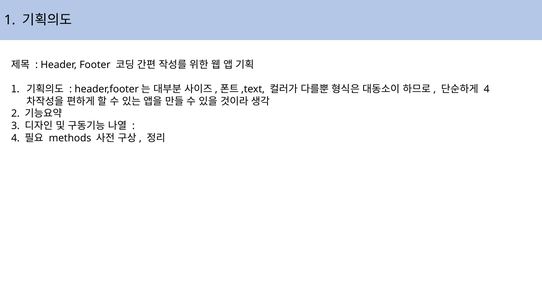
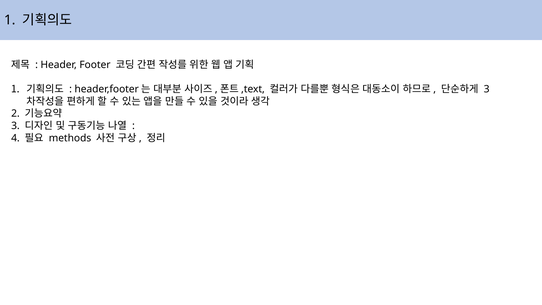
4: 4 -> 3 (487, 89)
